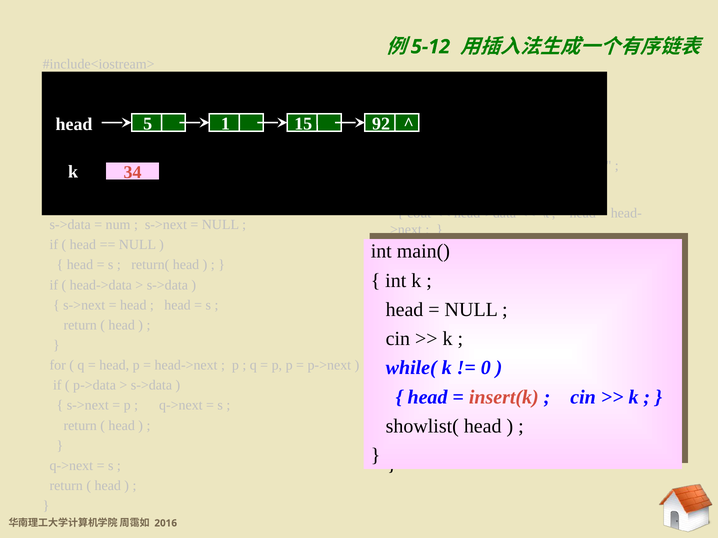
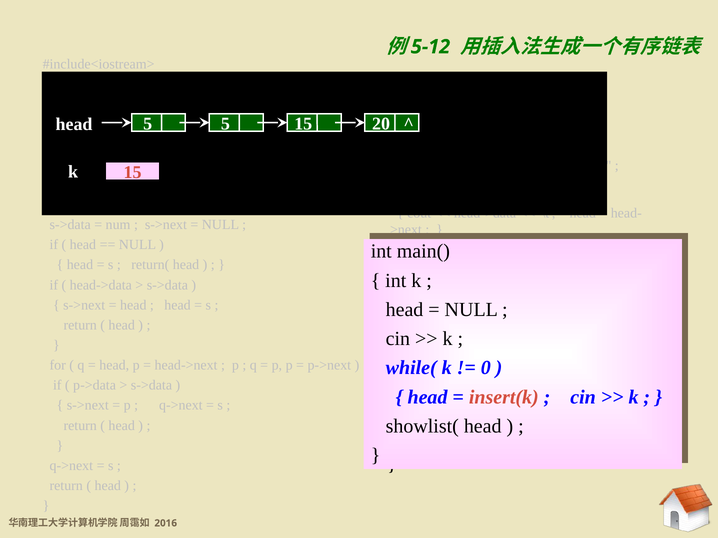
1: 1 -> 5 (225, 124)
92: 92 -> 20 (381, 124)
k 34: 34 -> 15 (133, 172)
